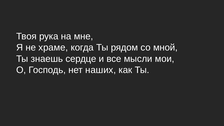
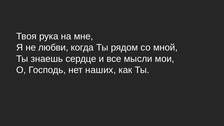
храме: храме -> любви (53, 48)
